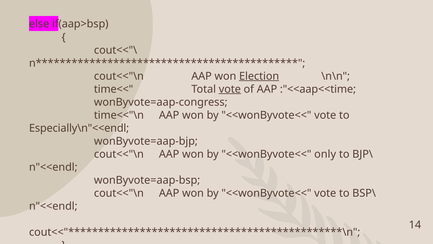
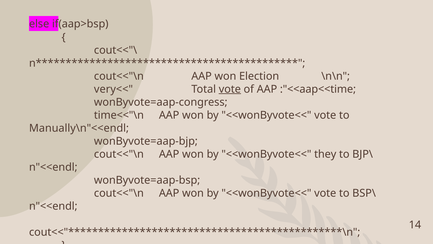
Election underline: present -> none (259, 76)
time<<: time<< -> very<< (113, 89)
Especially\n"<<endl: Especially\n"<<endl -> Manually\n"<<endl (79, 128)
only: only -> they (325, 154)
